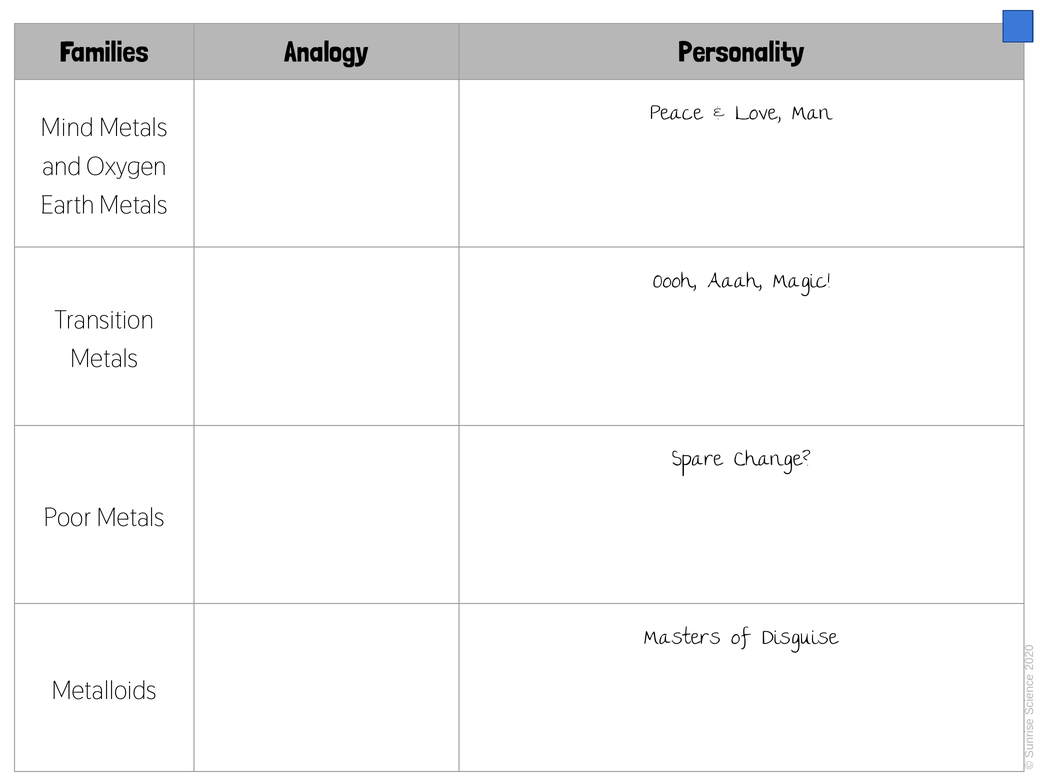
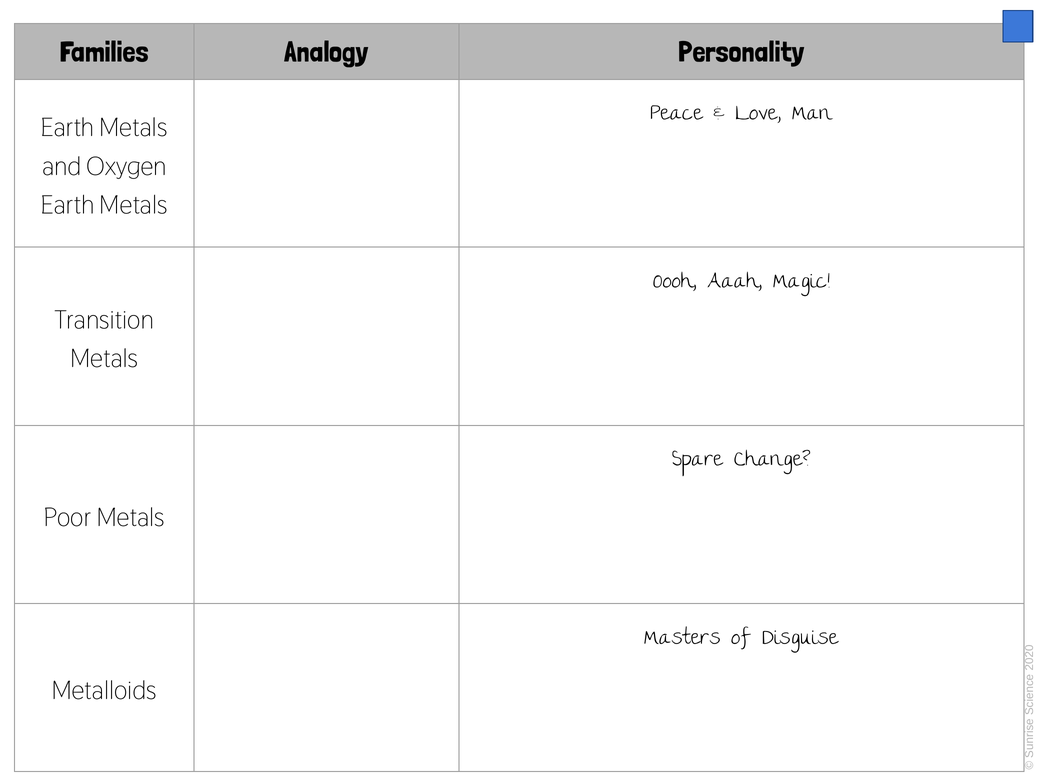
Mind: Mind -> Earth (68, 128)
